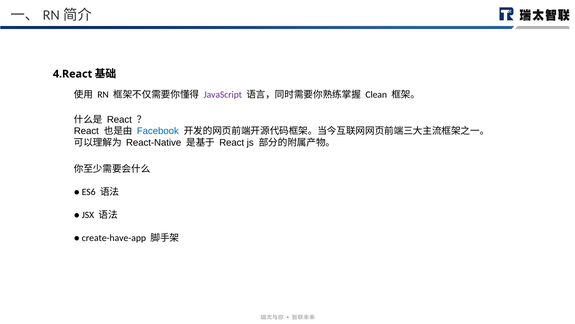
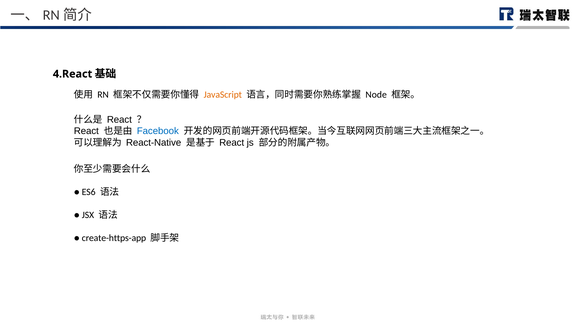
JavaScript colour: purple -> orange (223, 95)
Clean: Clean -> Node (376, 95)
create-have-app: create-have-app -> create-https-app (114, 238)
